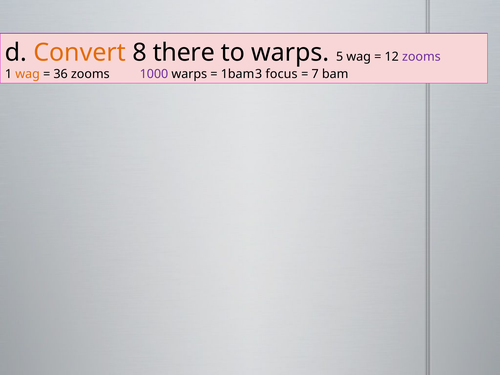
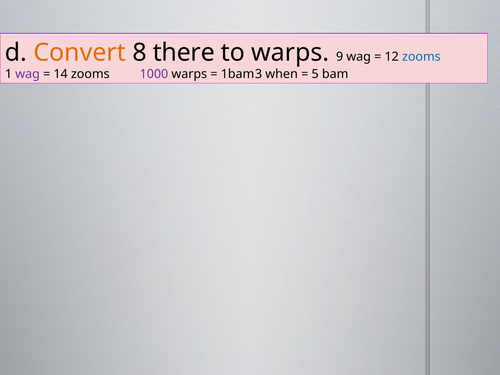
5: 5 -> 9 (340, 57)
zooms colour: purple -> blue (421, 57)
wag colour: orange -> purple (28, 74)
36: 36 -> 14 (61, 74)
focus: focus -> when (282, 74)
7: 7 -> 5 (315, 74)
